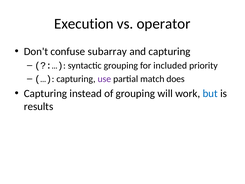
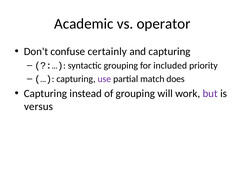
Execution: Execution -> Academic (84, 24)
subarray: subarray -> certainly (107, 51)
but colour: blue -> purple (210, 93)
results: results -> versus (39, 106)
